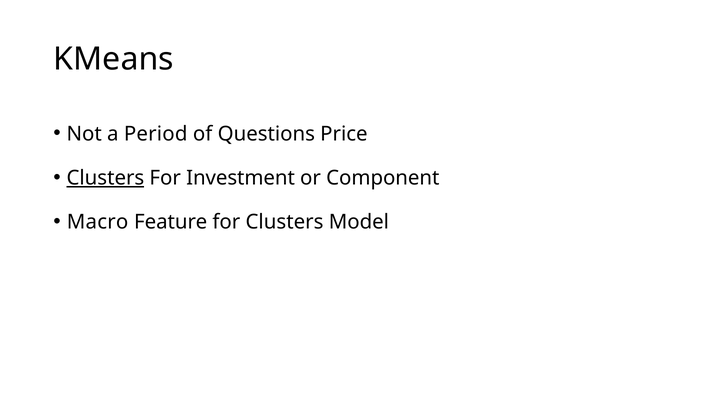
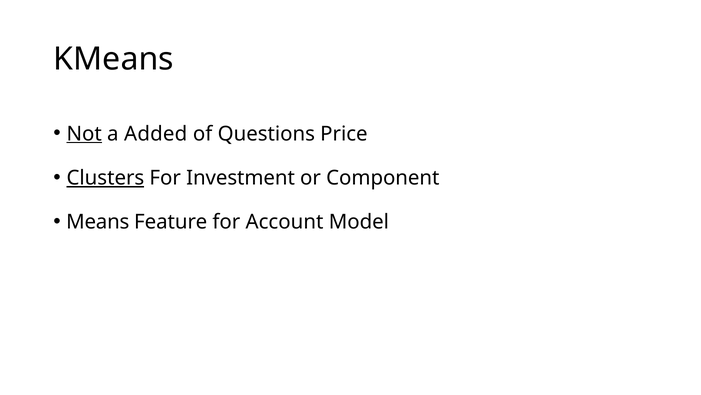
Not underline: none -> present (84, 134)
Period: Period -> Added (156, 134)
Macro: Macro -> Means (98, 222)
for Clusters: Clusters -> Account (285, 222)
